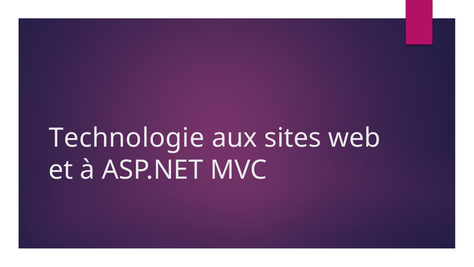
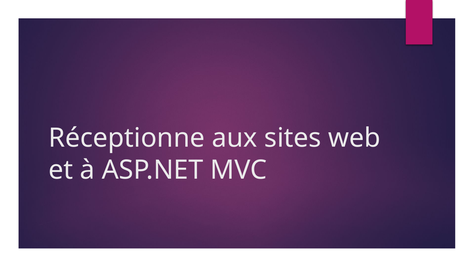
Technologie: Technologie -> Réceptionne (127, 138)
